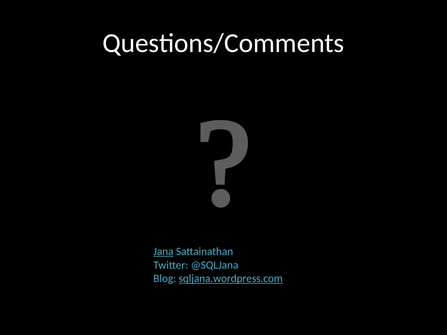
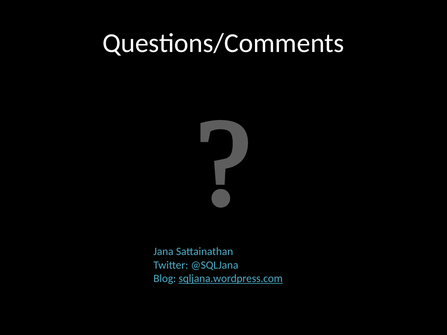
Jana underline: present -> none (163, 252)
